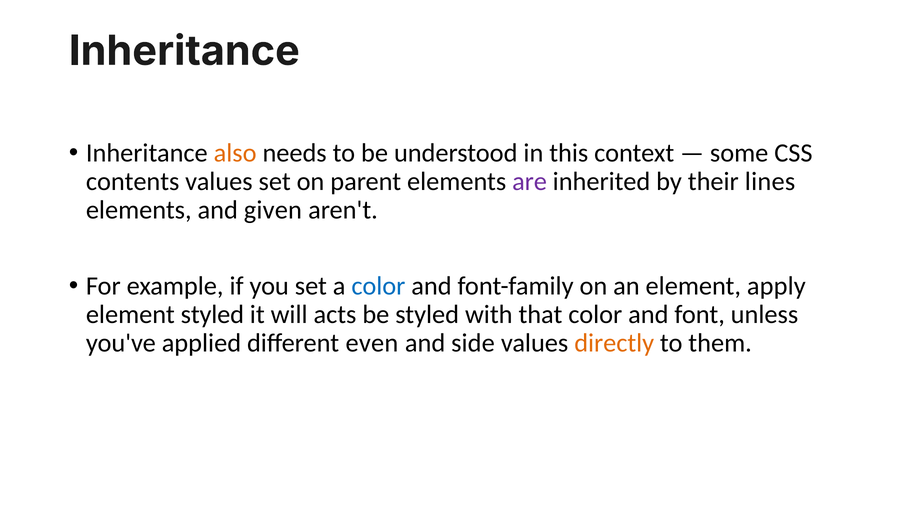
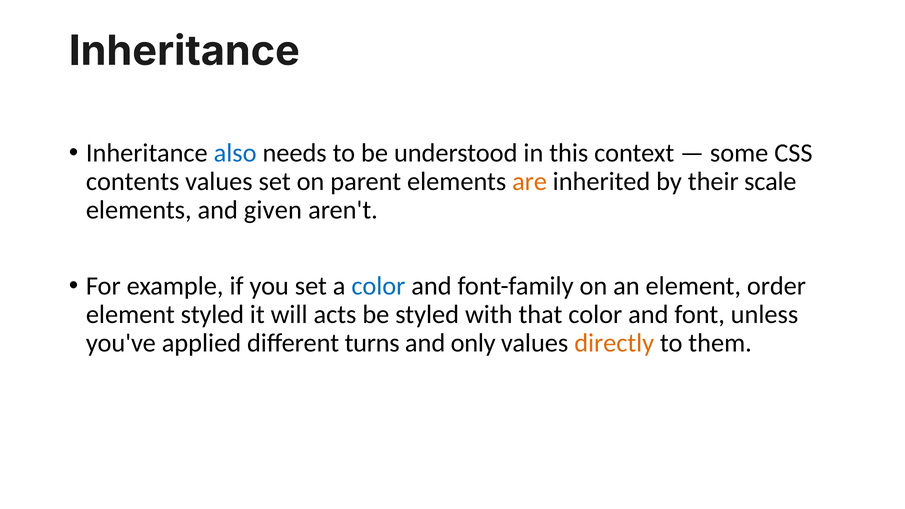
also colour: orange -> blue (235, 153)
are colour: purple -> orange (530, 182)
lines: lines -> scale (770, 182)
apply: apply -> order (776, 286)
even: even -> turns (372, 343)
side: side -> only (473, 343)
